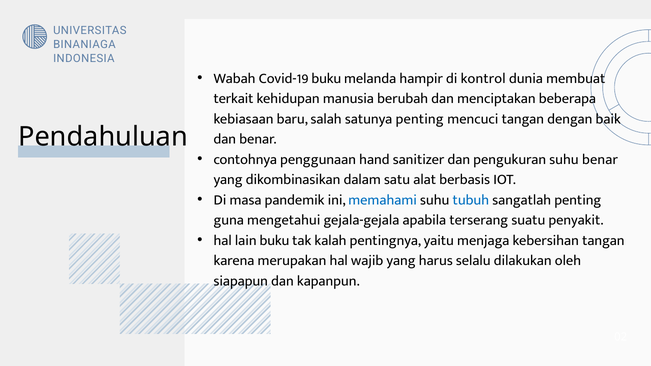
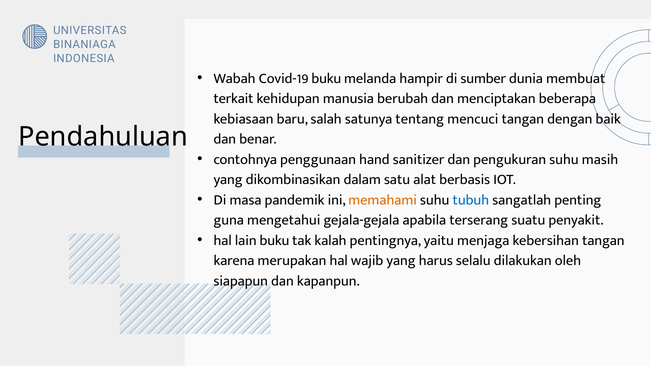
kontrol: kontrol -> sumber (483, 79)
satunya penting: penting -> tentang (420, 119)
suhu benar: benar -> masih (600, 160)
memahami colour: blue -> orange (383, 200)
